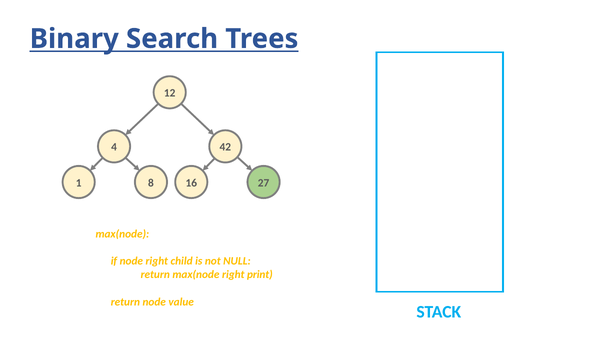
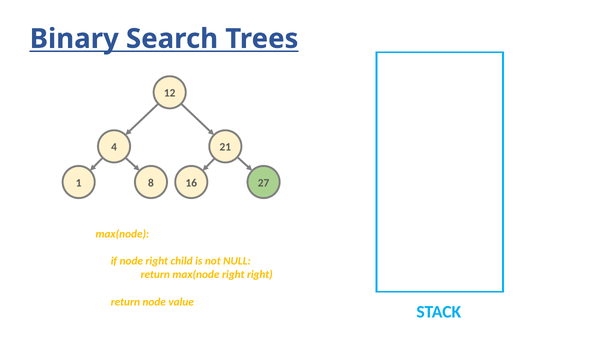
42: 42 -> 21 (225, 147)
right print: print -> right (260, 274)
